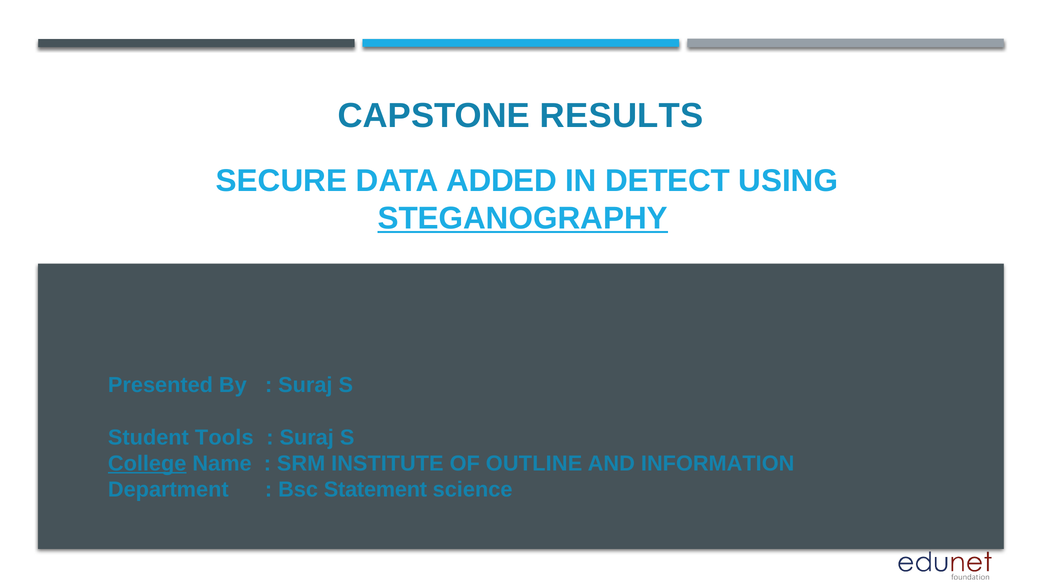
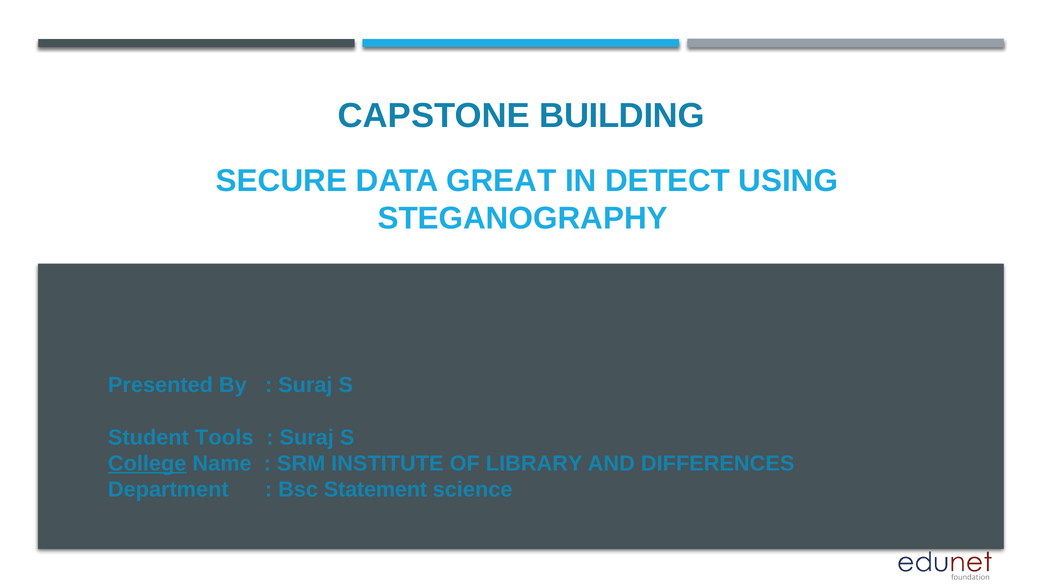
RESULTS: RESULTS -> BUILDING (622, 116)
ADDED: ADDED -> GREAT (501, 181)
STEGANOGRAPHY underline: present -> none (523, 219)
OUTLINE: OUTLINE -> LIBRARY (534, 464)
INFORMATION: INFORMATION -> DIFFERENCES (718, 464)
